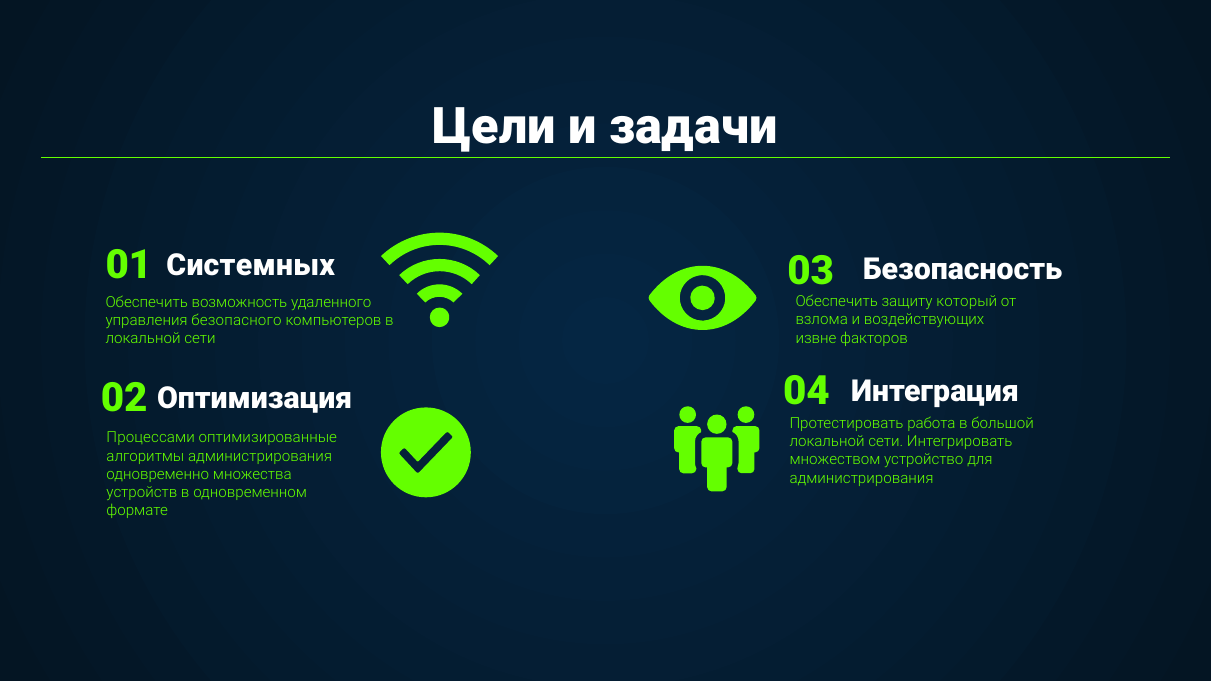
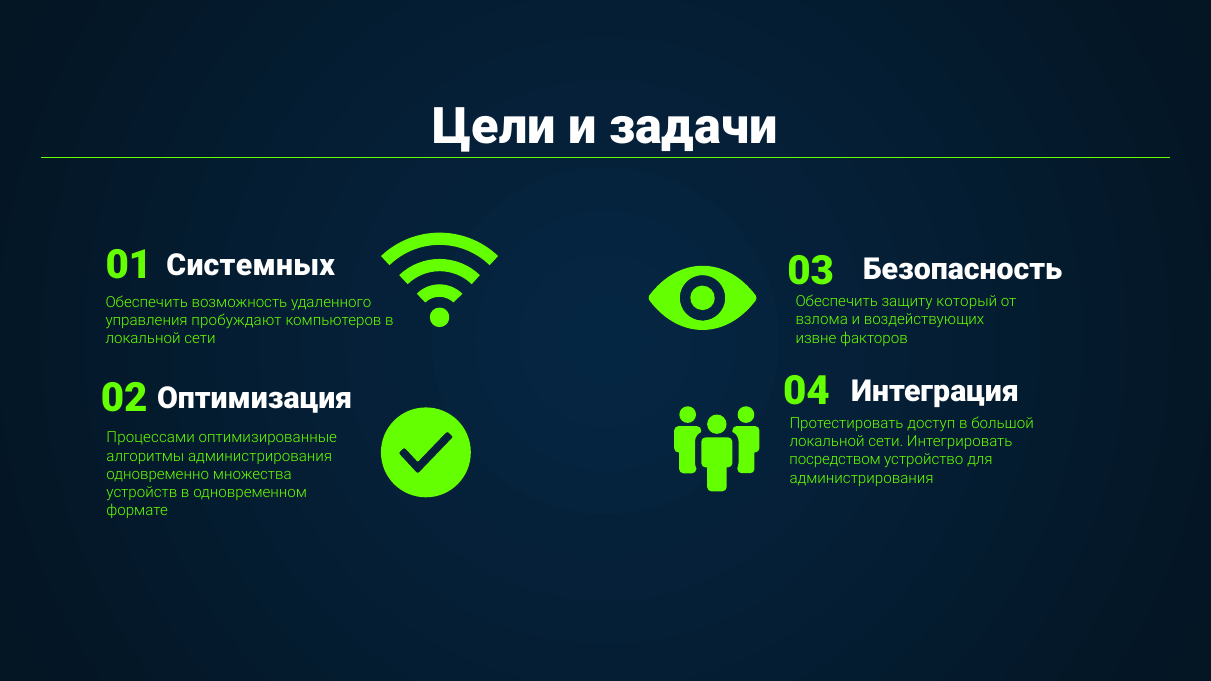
безопасного: безопасного -> пробуждают (237, 320)
работа: работа -> доступ (931, 424)
множеством: множеством -> посредством (835, 460)
